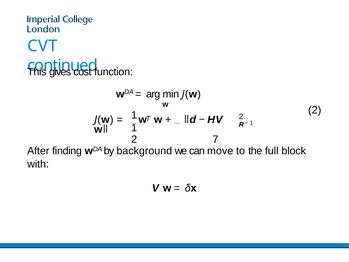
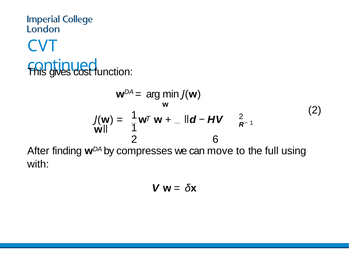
7: 7 -> 6 (215, 139)
background: background -> compresses (144, 151)
block: block -> using (294, 151)
